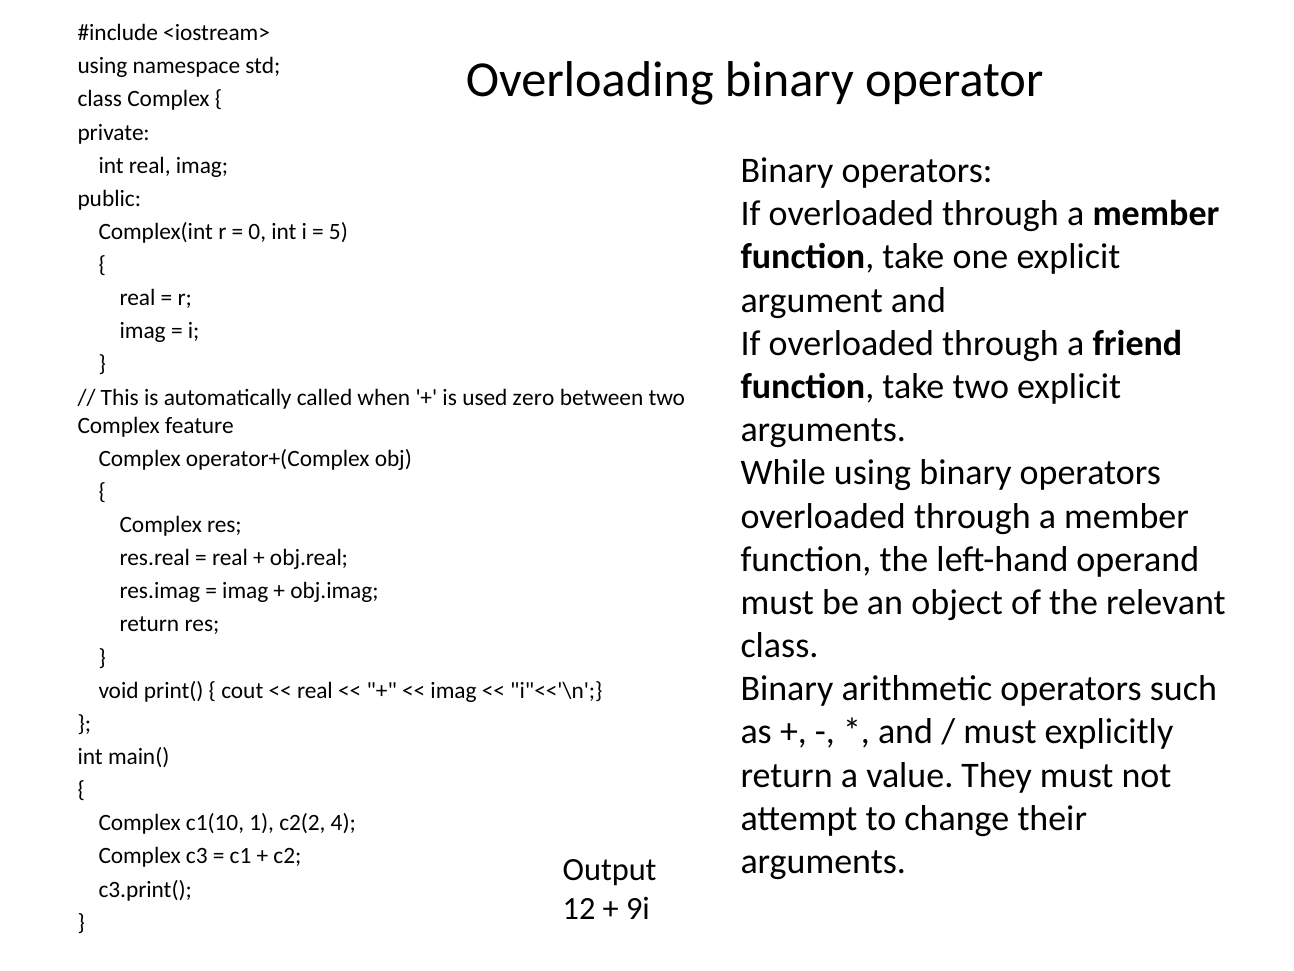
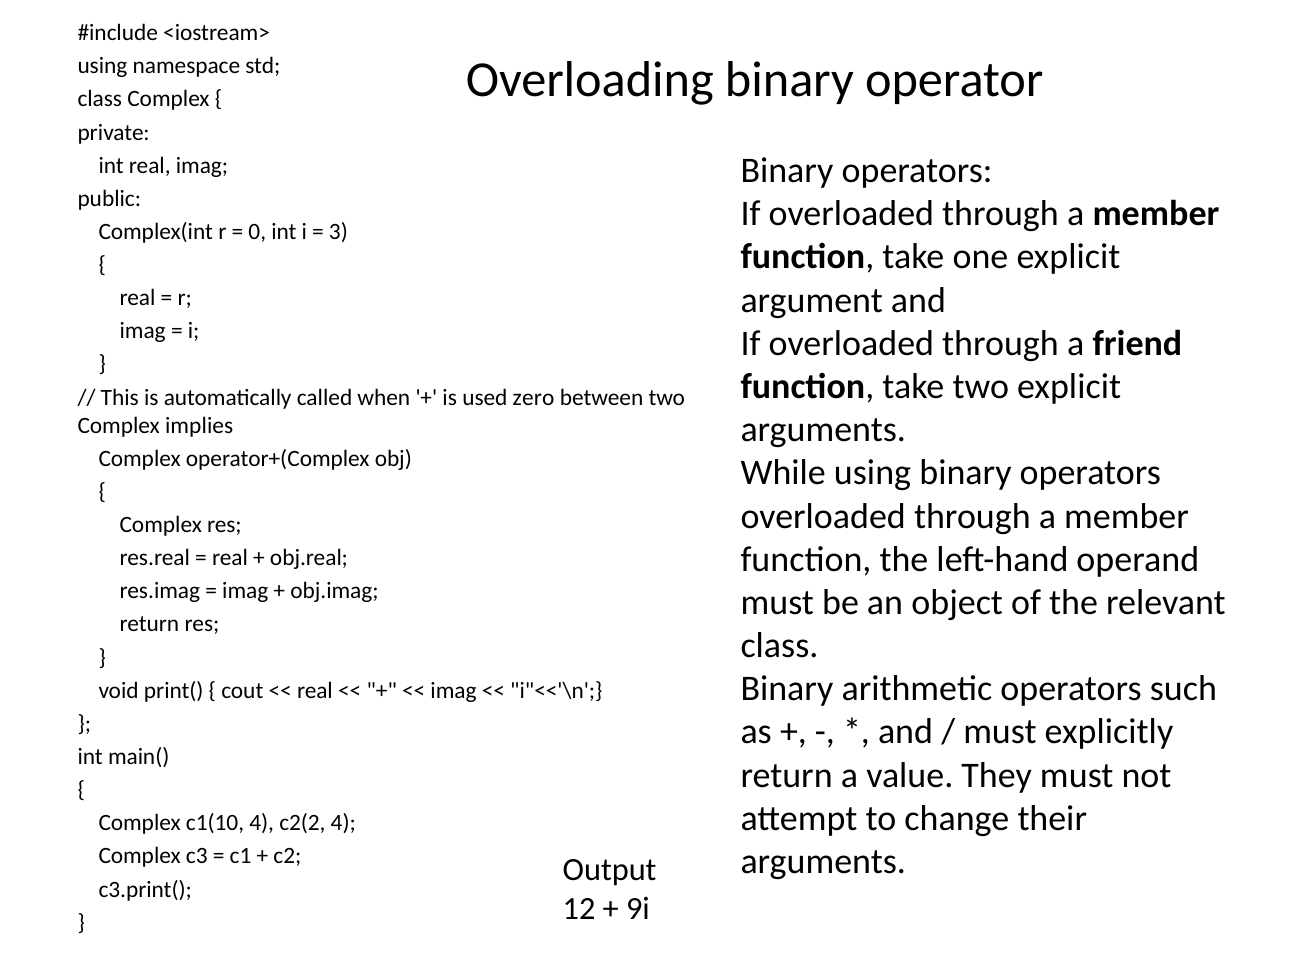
5: 5 -> 3 (338, 232)
feature: feature -> implies (199, 425)
c1(10 1: 1 -> 4 (262, 823)
